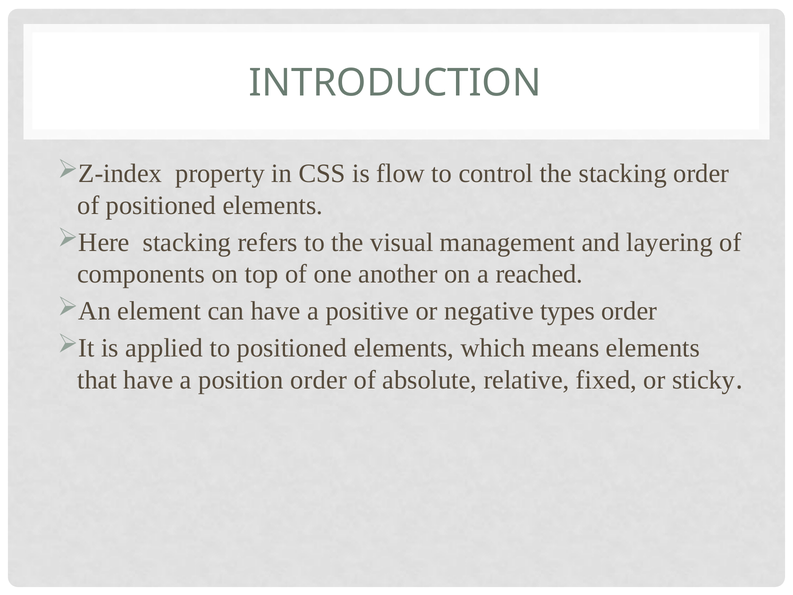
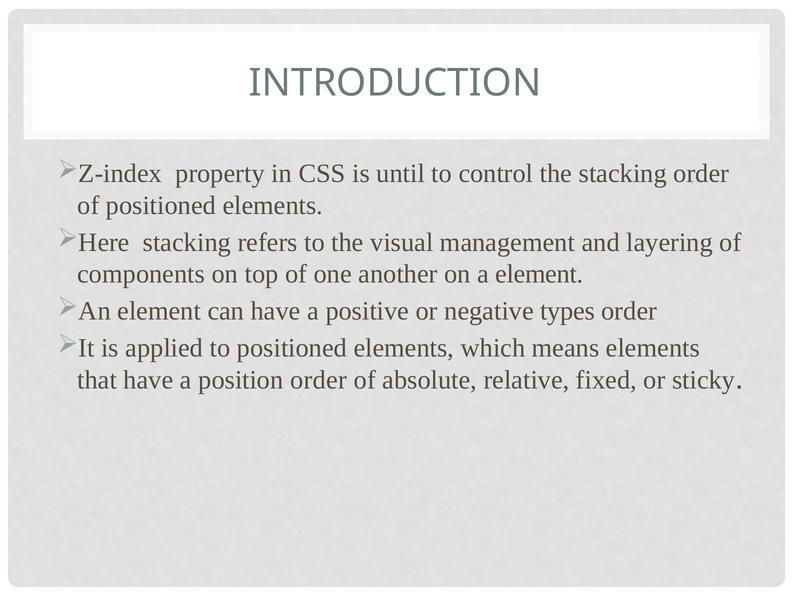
flow: flow -> until (401, 174)
a reached: reached -> element (539, 274)
